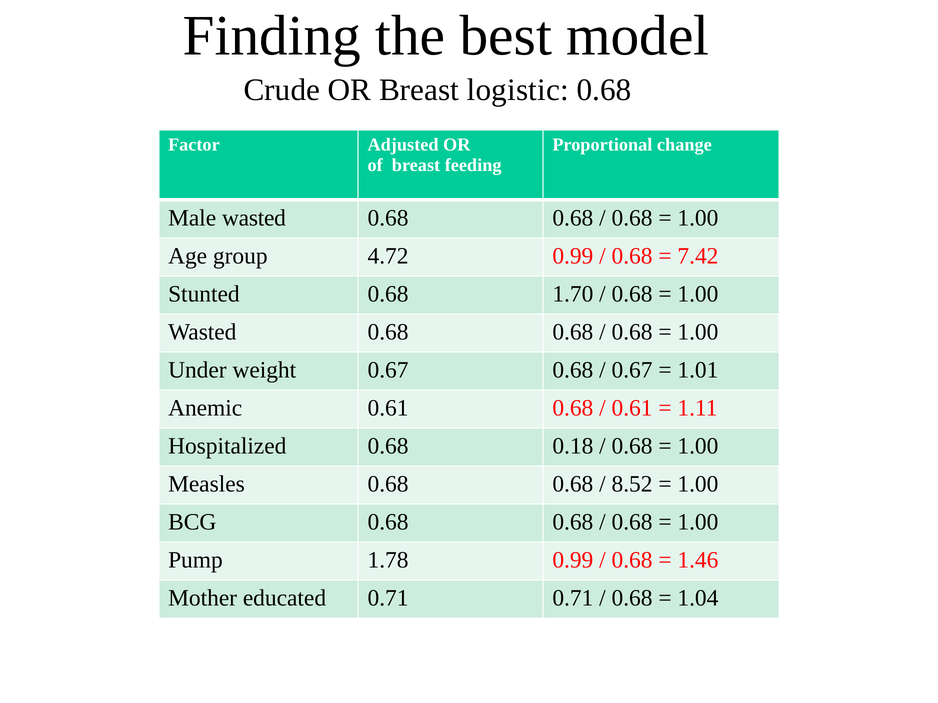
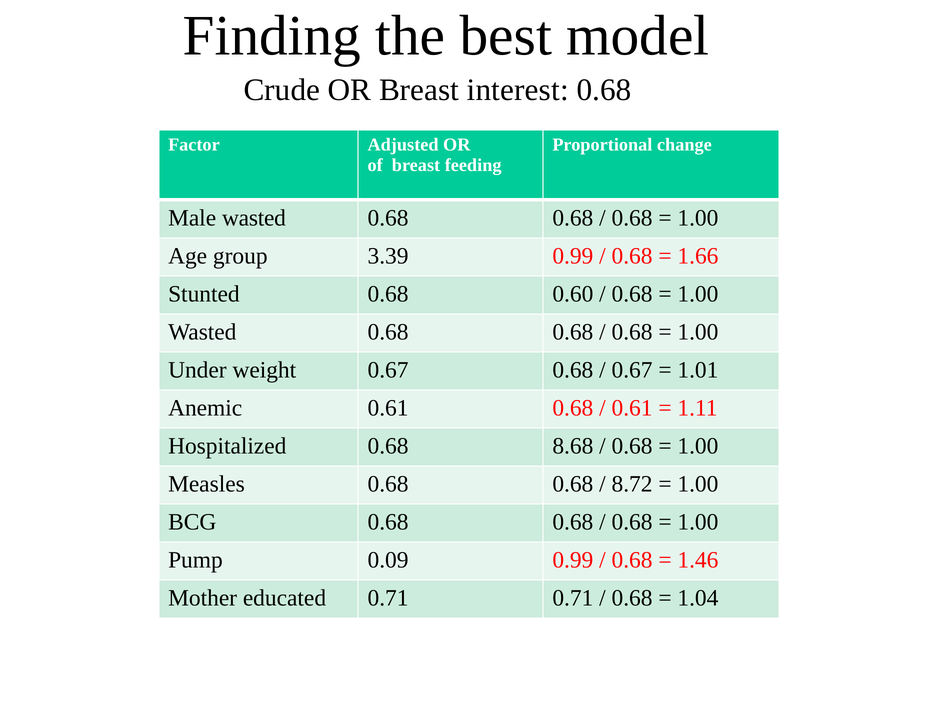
logistic: logistic -> interest (518, 90)
4.72: 4.72 -> 3.39 (388, 256)
7.42: 7.42 -> 1.66 (698, 256)
1.70: 1.70 -> 0.60 (573, 294)
0.18: 0.18 -> 8.68 (573, 446)
8.52: 8.52 -> 8.72 (632, 484)
1.78: 1.78 -> 0.09 (388, 560)
